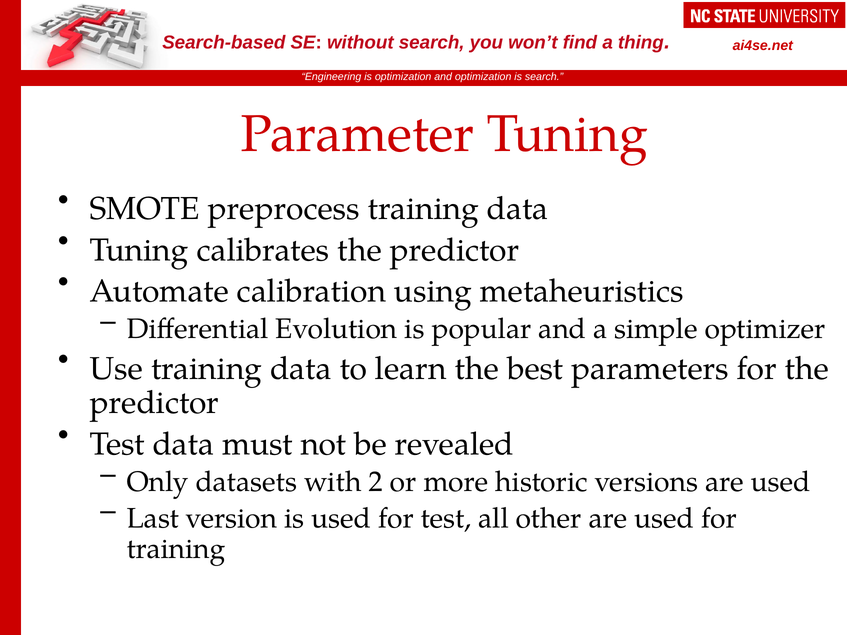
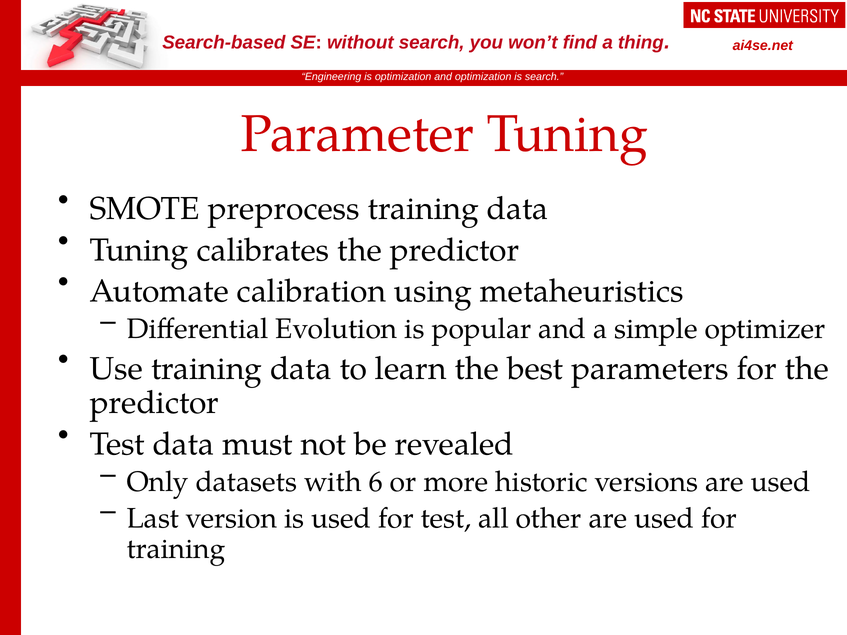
2: 2 -> 6 (376, 482)
